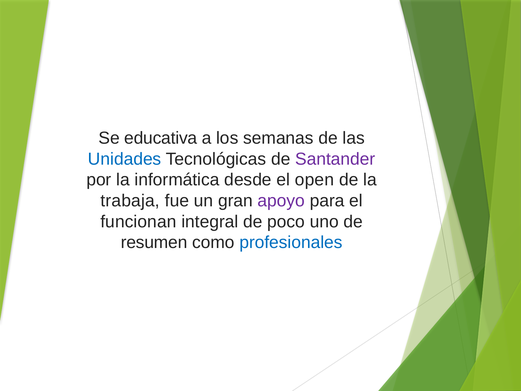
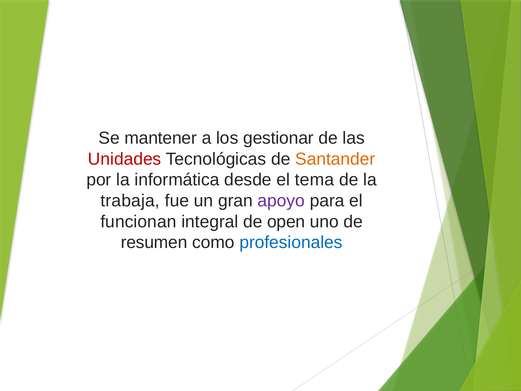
educativa: educativa -> mantener (161, 138)
semanas: semanas -> gestionar (278, 138)
Unidades colour: blue -> red (125, 159)
Santander colour: purple -> orange (335, 159)
open: open -> tema (315, 180)
poco: poco -> open (286, 221)
